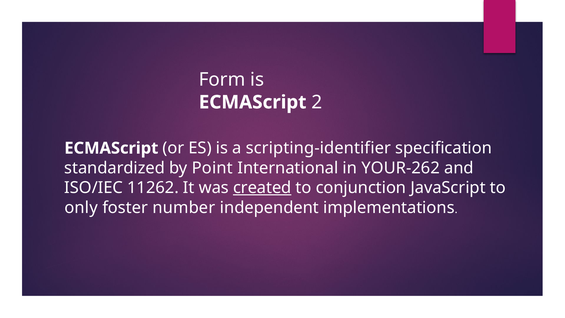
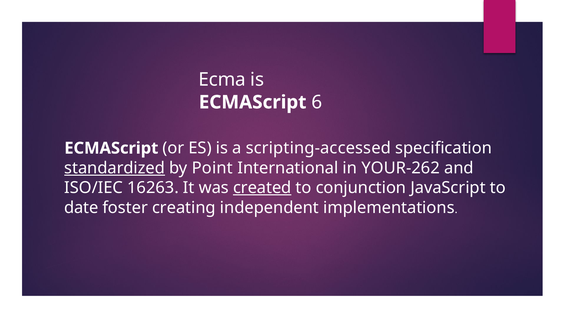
Form: Form -> Ecma (222, 80)
2: 2 -> 6 (317, 102)
scripting-identifier: scripting-identifier -> scripting-accessed (318, 148)
standardized underline: none -> present (115, 168)
11262: 11262 -> 16263 (153, 188)
only: only -> date (81, 207)
number: number -> creating (184, 207)
